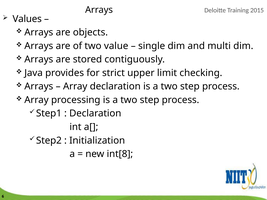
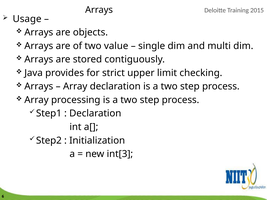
Values: Values -> Usage (27, 19)
int[8: int[8 -> int[3 (120, 154)
